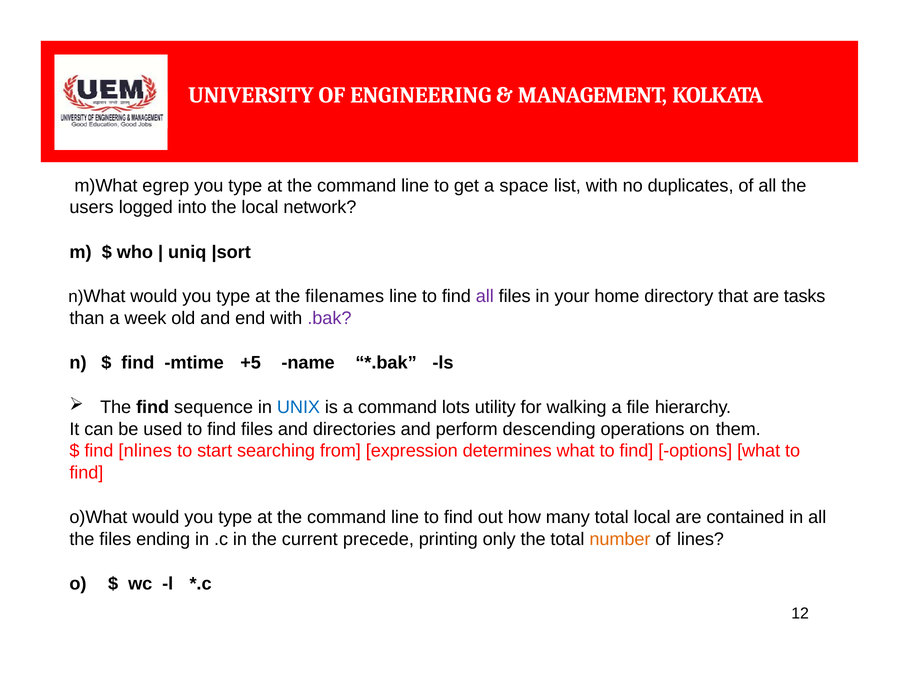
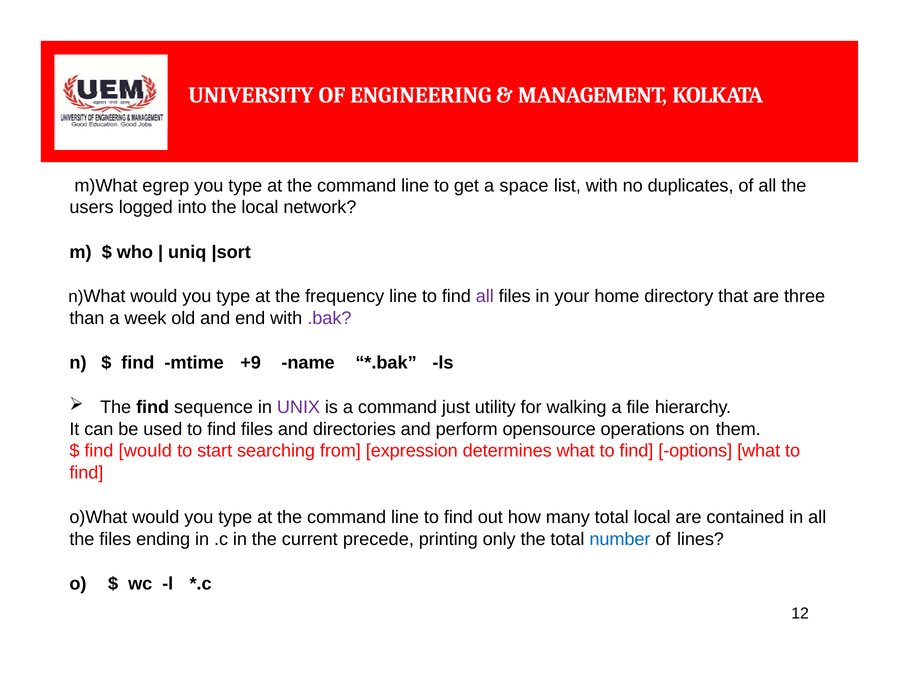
filenames: filenames -> frequency (345, 296)
tasks: tasks -> three (805, 296)
+5: +5 -> +9 (251, 363)
UNIX colour: blue -> purple (298, 407)
lots: lots -> just (456, 407)
descending: descending -> opensource (549, 429)
find nlines: nlines -> would (145, 451)
number colour: orange -> blue (620, 539)
